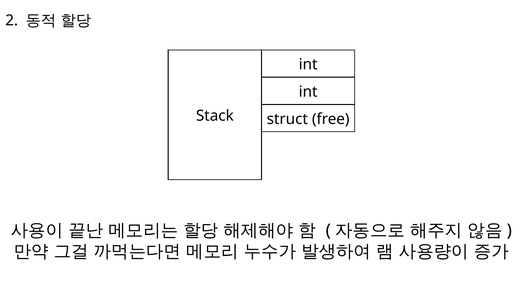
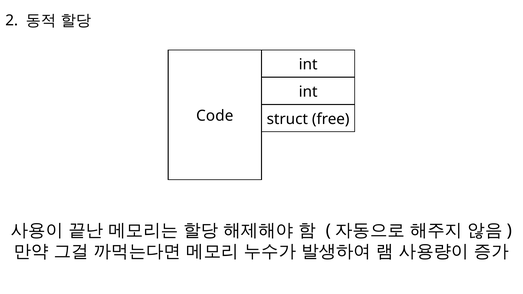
Stack: Stack -> Code (215, 116)
